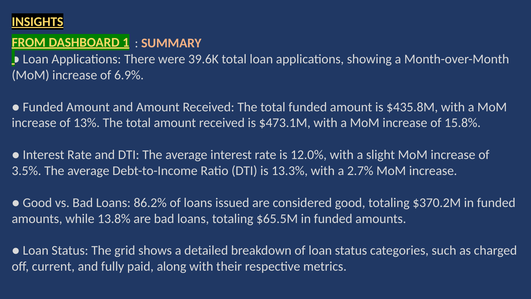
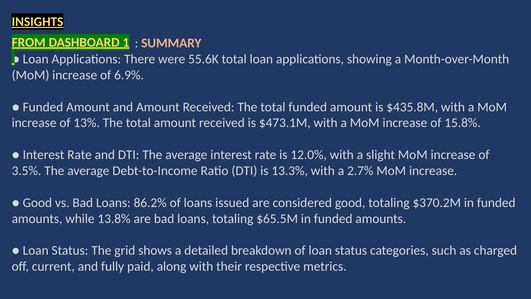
39.6K: 39.6K -> 55.6K (203, 59)
